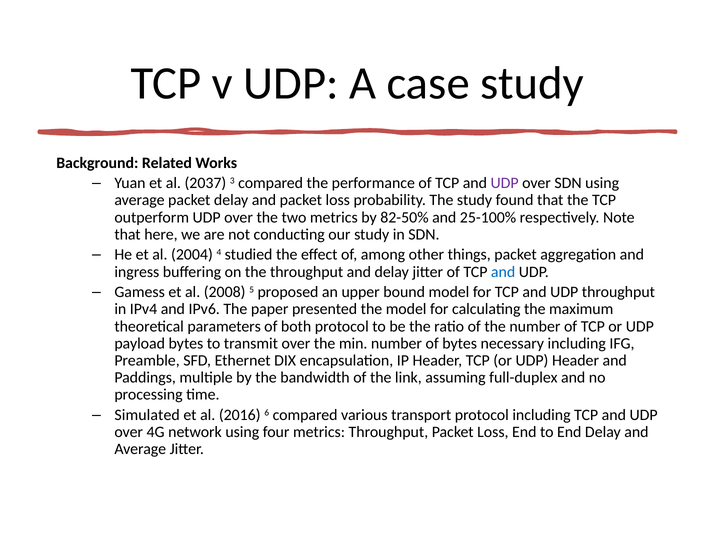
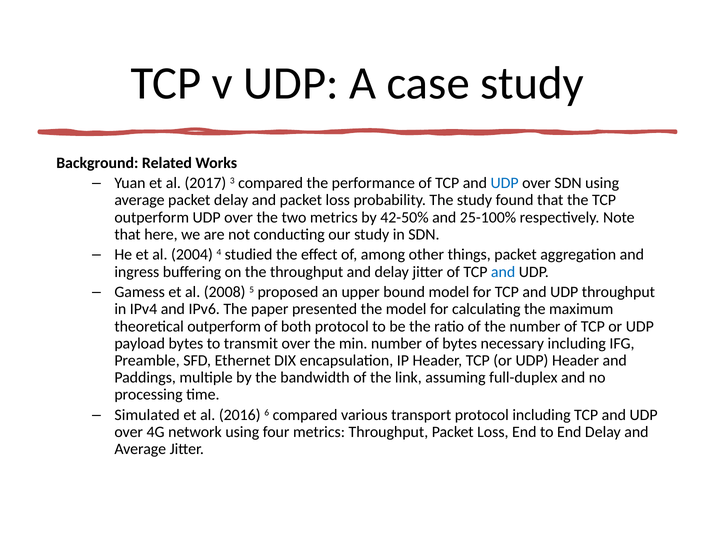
2037: 2037 -> 2017 (205, 183)
UDP colour: purple -> blue (505, 183)
82-50%: 82-50% -> 42-50% (404, 217)
theoretical parameters: parameters -> outperform (224, 326)
